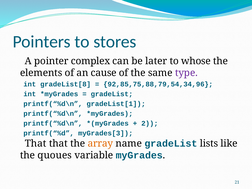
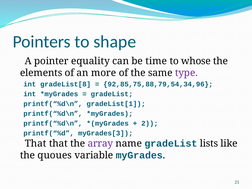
stores: stores -> shape (115, 42)
complex: complex -> equality (90, 61)
later: later -> time (156, 61)
cause: cause -> more (104, 73)
array colour: orange -> purple (100, 144)
